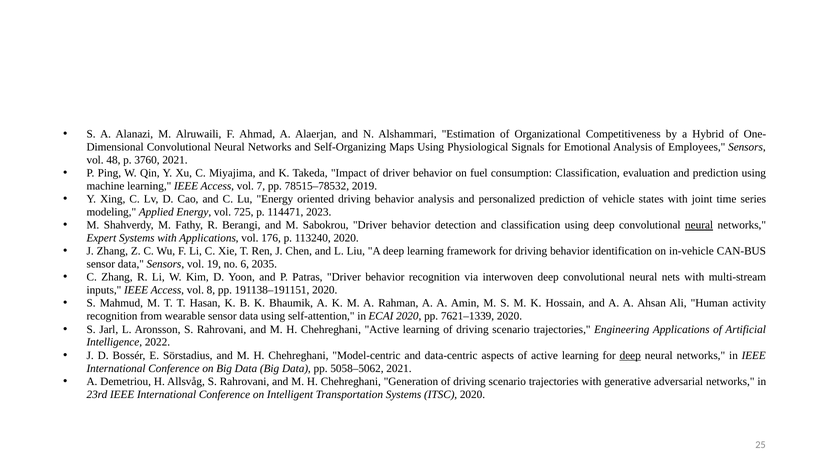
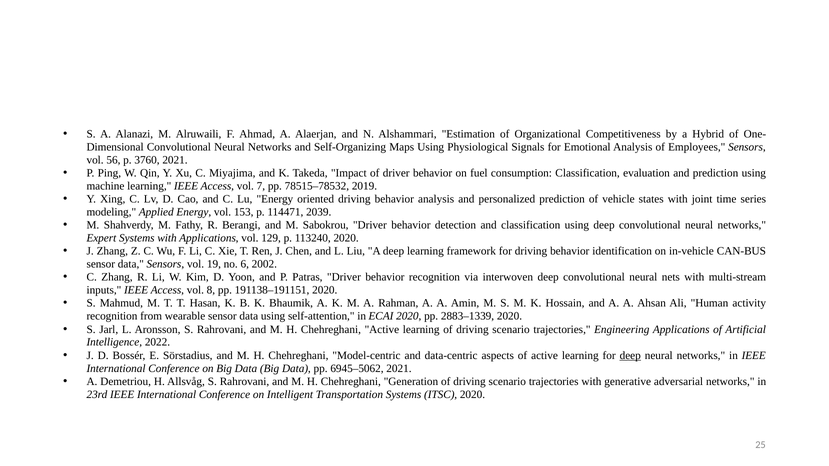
48: 48 -> 56 (113, 160)
725: 725 -> 153 (244, 212)
2023: 2023 -> 2039 (319, 212)
neural underline: present -> none (699, 225)
176: 176 -> 129 (271, 238)
2035: 2035 -> 2002 (264, 264)
7621–1339: 7621–1339 -> 2883–1339 (468, 316)
5058–5062: 5058–5062 -> 6945–5062 (357, 369)
